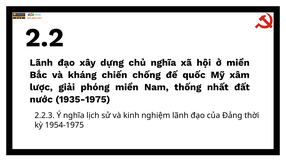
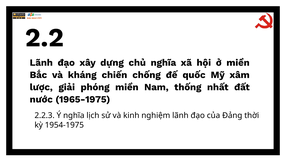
1935-1975: 1935-1975 -> 1965-1975 (83, 99)
